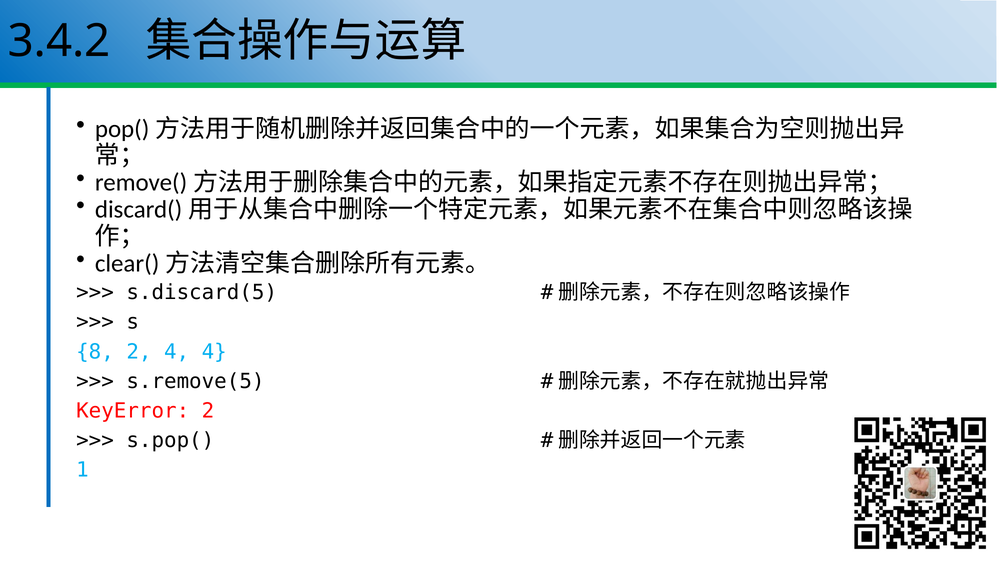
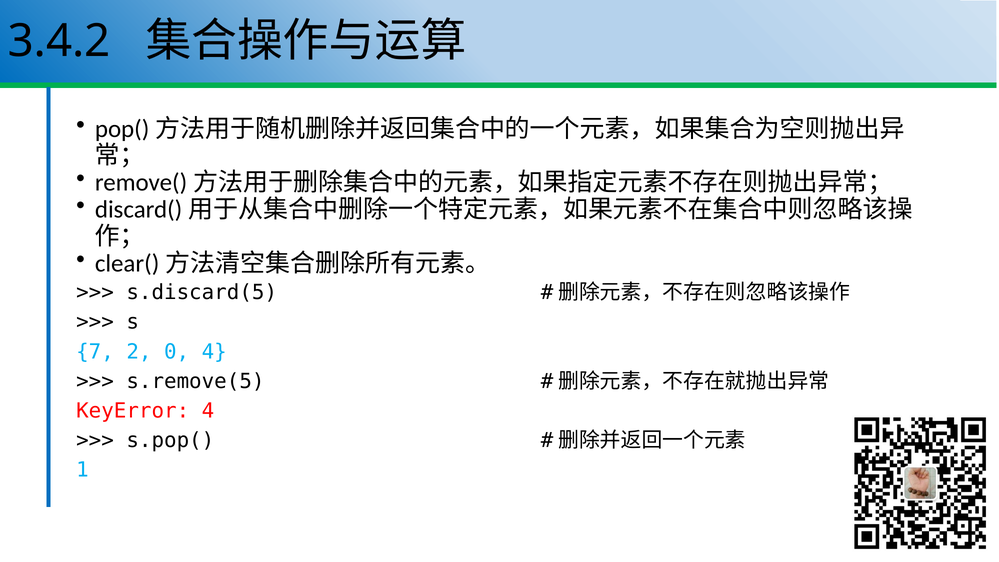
8: 8 -> 7 (95, 352)
2 4: 4 -> 0 (177, 352)
KeyError 2: 2 -> 4 (208, 411)
